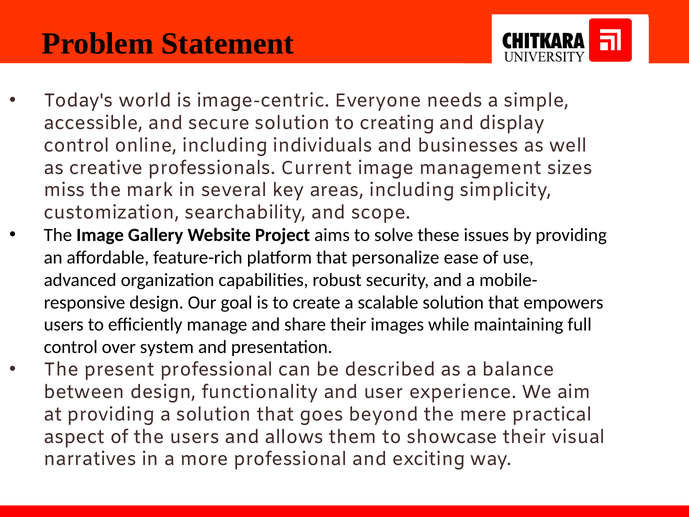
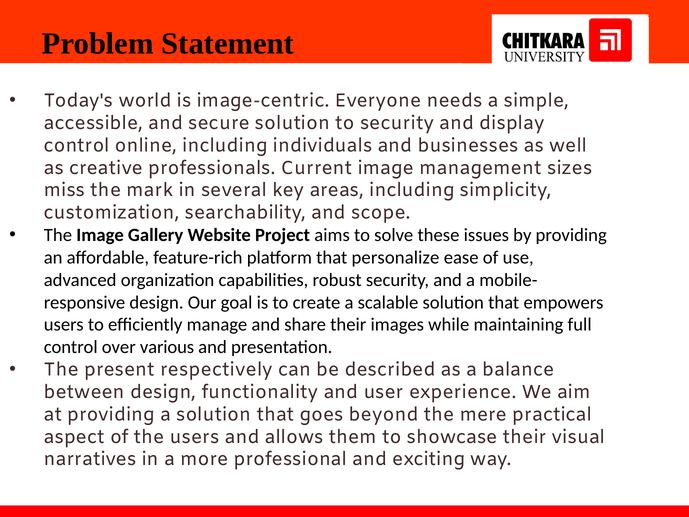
to creating: creating -> security (397, 123)
system: system -> various (167, 347)
present professional: professional -> respectively (216, 369)
